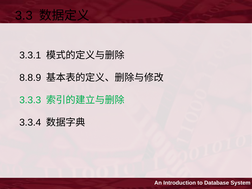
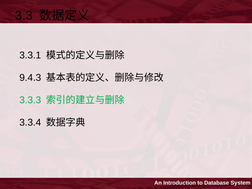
8.8.9: 8.8.9 -> 9.4.3 (30, 78)
